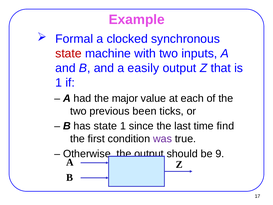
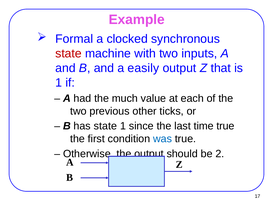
major: major -> much (125, 98)
been: been -> other (145, 111)
time find: find -> true (226, 126)
was colour: purple -> blue (163, 139)
9: 9 -> 2 (220, 154)
